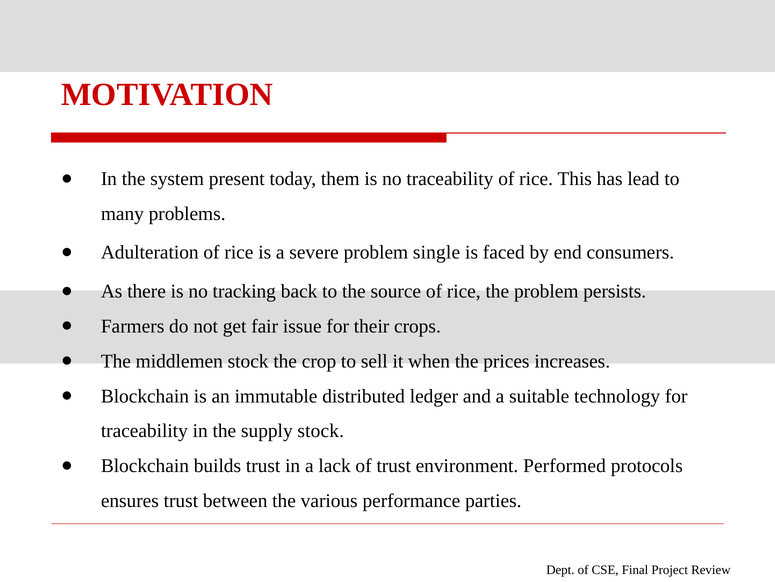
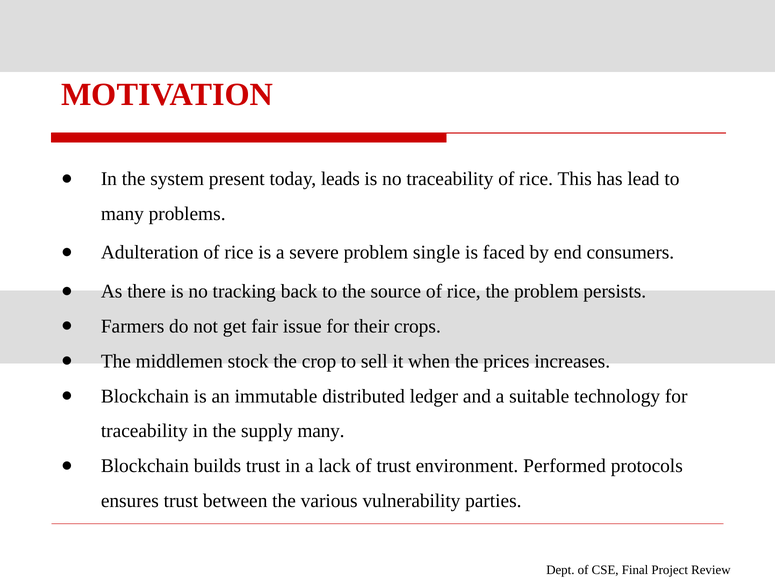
them: them -> leads (340, 179)
supply stock: stock -> many (321, 431)
performance: performance -> vulnerability (411, 500)
